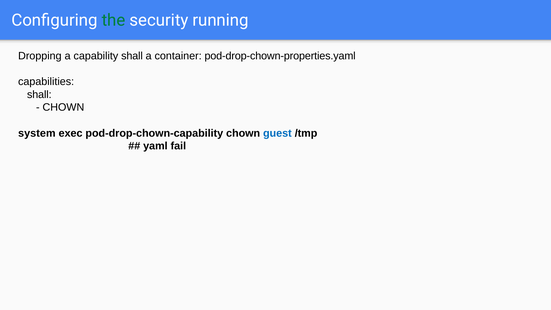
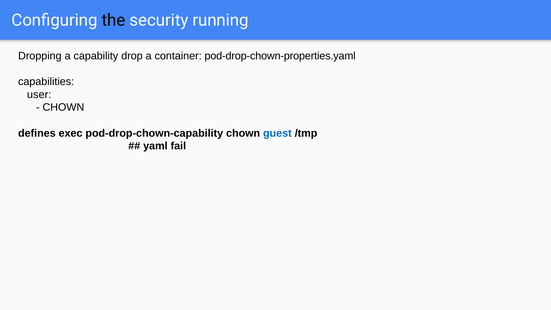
the colour: green -> black (114, 20)
capability shall: shall -> drop (132, 56)
shall: shall -> user (39, 95)
system: system -> defines (37, 133)
